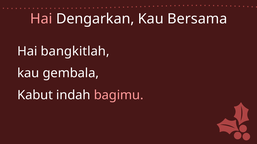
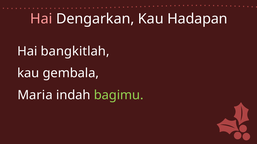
Bersama: Bersama -> Hadapan (197, 19)
Kabut: Kabut -> Maria (35, 95)
bagimu colour: pink -> light green (119, 95)
